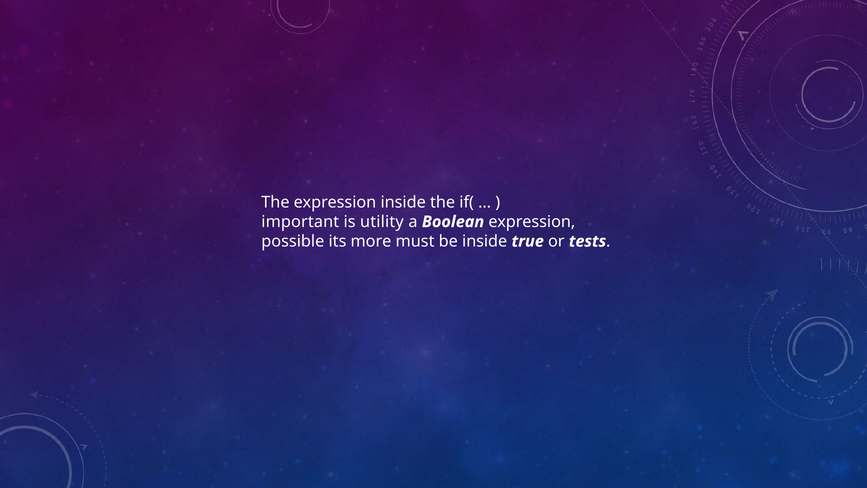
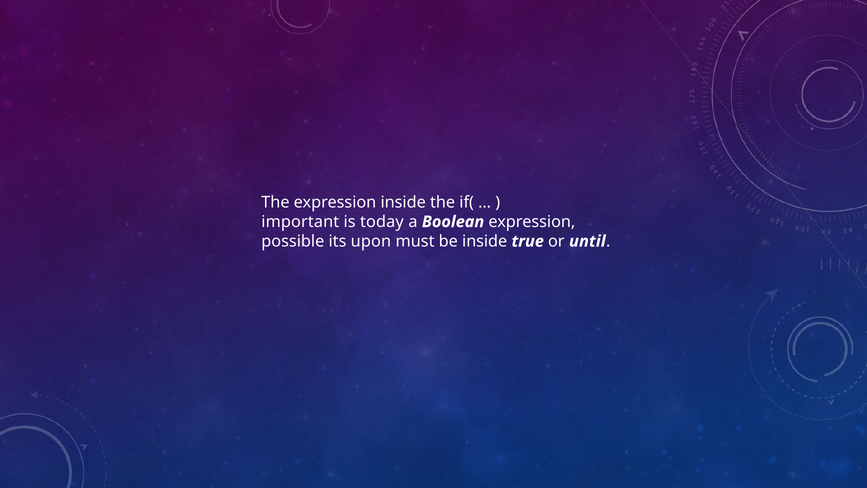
utility: utility -> today (382, 222)
more: more -> upon (371, 241)
tests: tests -> until (587, 241)
